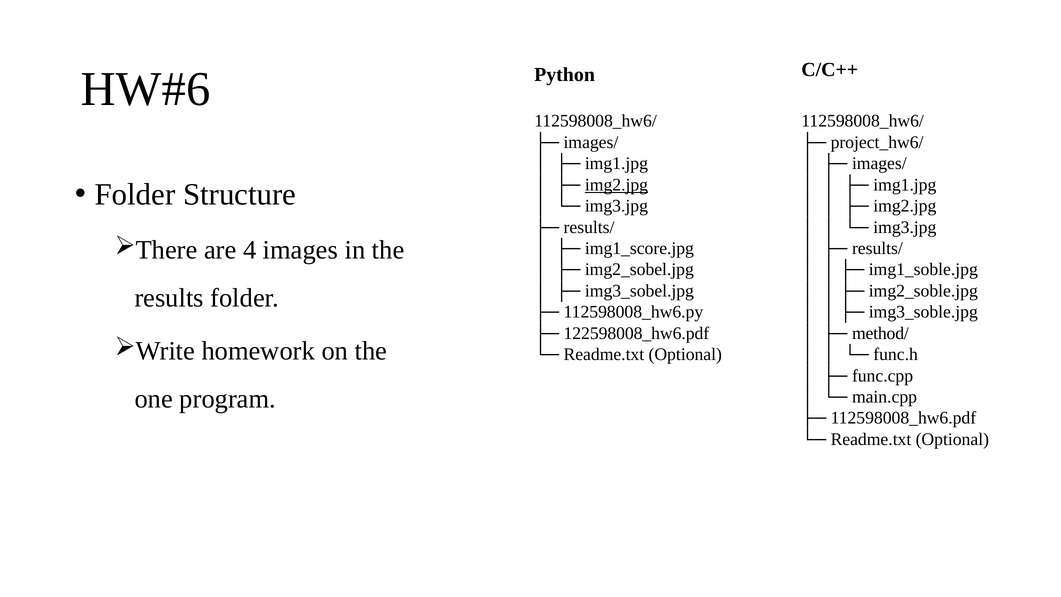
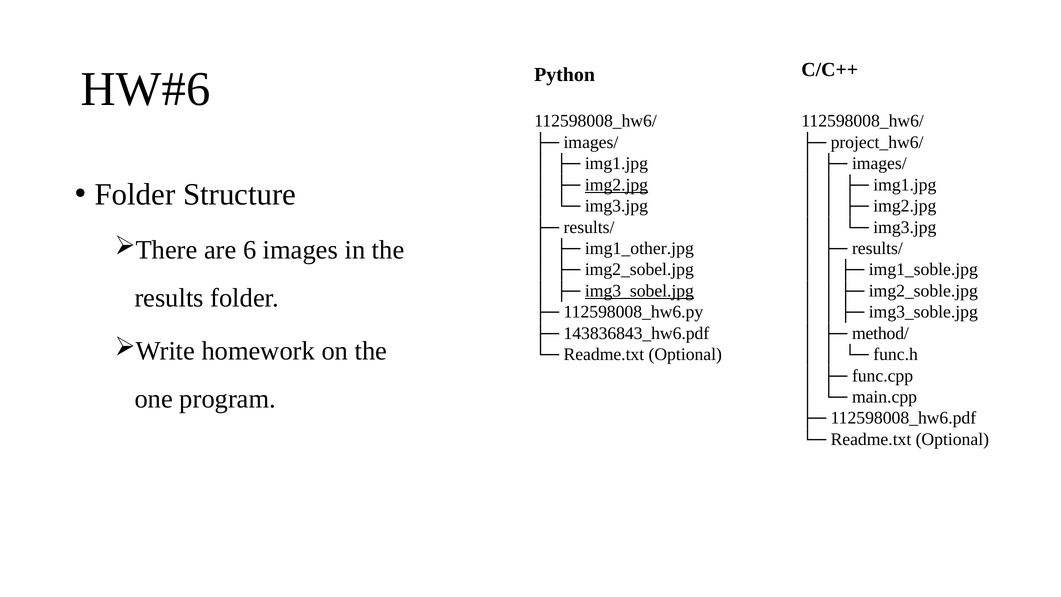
4: 4 -> 6 (250, 250)
img1_score.jpg: img1_score.jpg -> img1_other.jpg (639, 248)
img3_sobel.jpg underline: none -> present (639, 291)
122598008_hw6.pdf: 122598008_hw6.pdf -> 143836843_hw6.pdf (636, 333)
